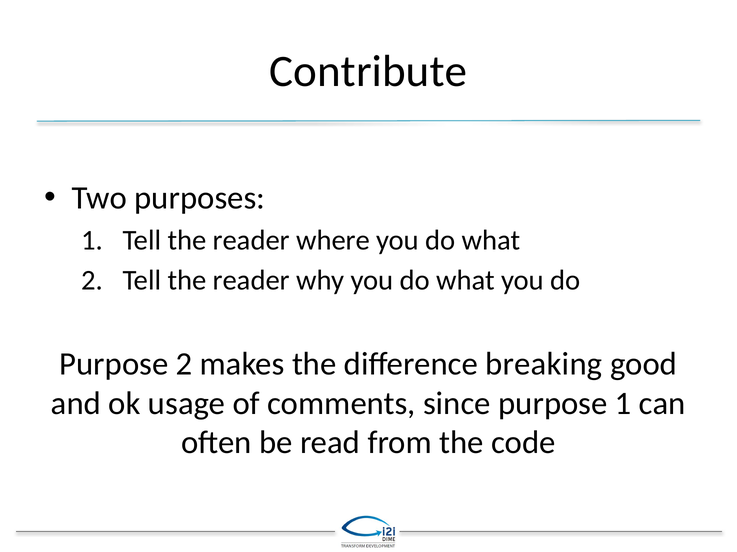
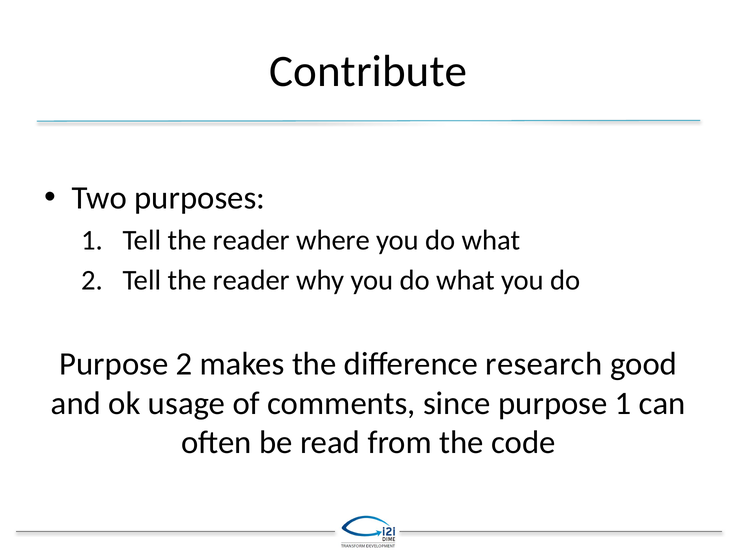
breaking: breaking -> research (544, 365)
